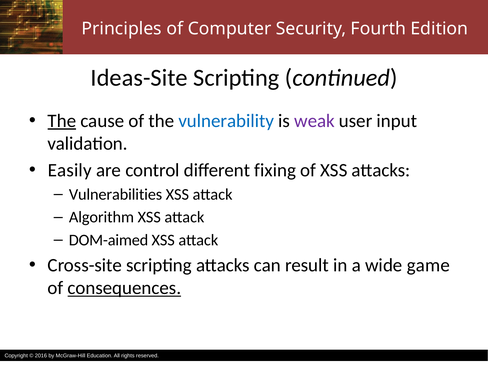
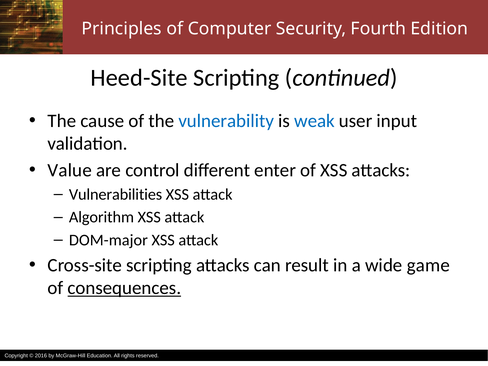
Ideas-Site: Ideas-Site -> Heed-Site (139, 78)
The underline: present -> none (62, 121)
weak colour: purple -> blue (314, 121)
Easily: Easily -> Value (70, 170)
fixing: fixing -> enter (275, 170)
DOM-aimed: DOM-aimed -> DOM-major (108, 240)
